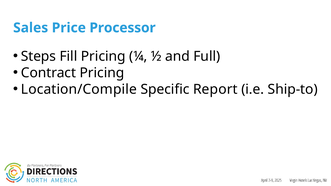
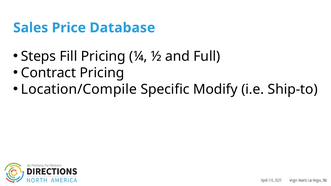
Processor: Processor -> Database (122, 28)
Report: Report -> Modify (215, 89)
